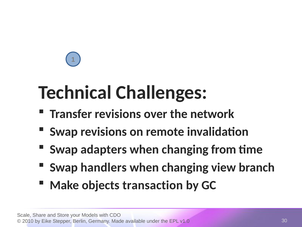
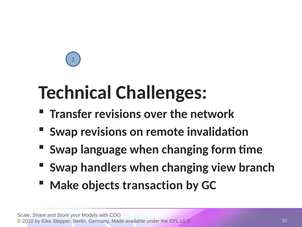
adapters: adapters -> language (104, 149)
from: from -> form (224, 149)
